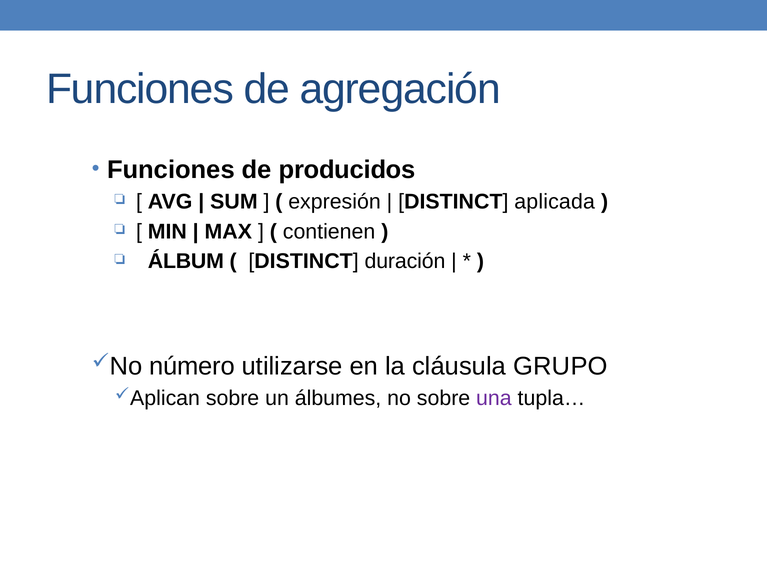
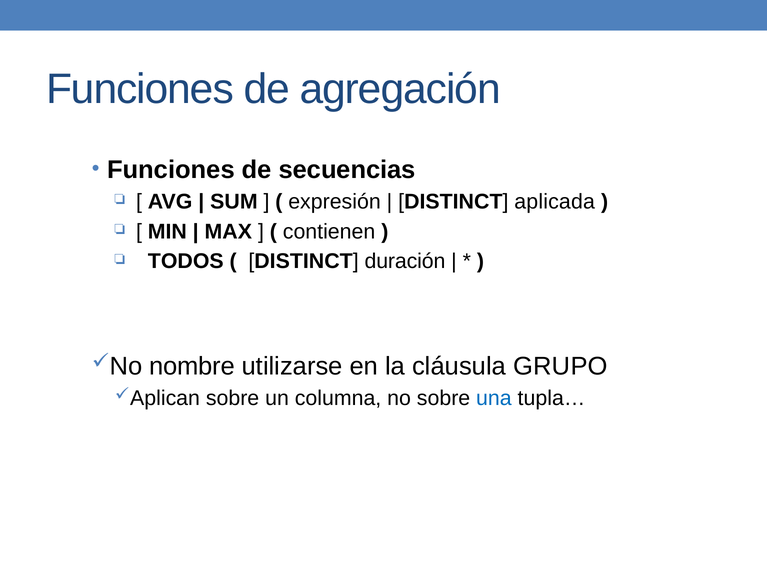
producidos: producidos -> secuencias (347, 170)
ÁLBUM: ÁLBUM -> TODOS (186, 261)
número: número -> nombre (192, 367)
álbumes: álbumes -> columna (338, 399)
una colour: purple -> blue (494, 399)
